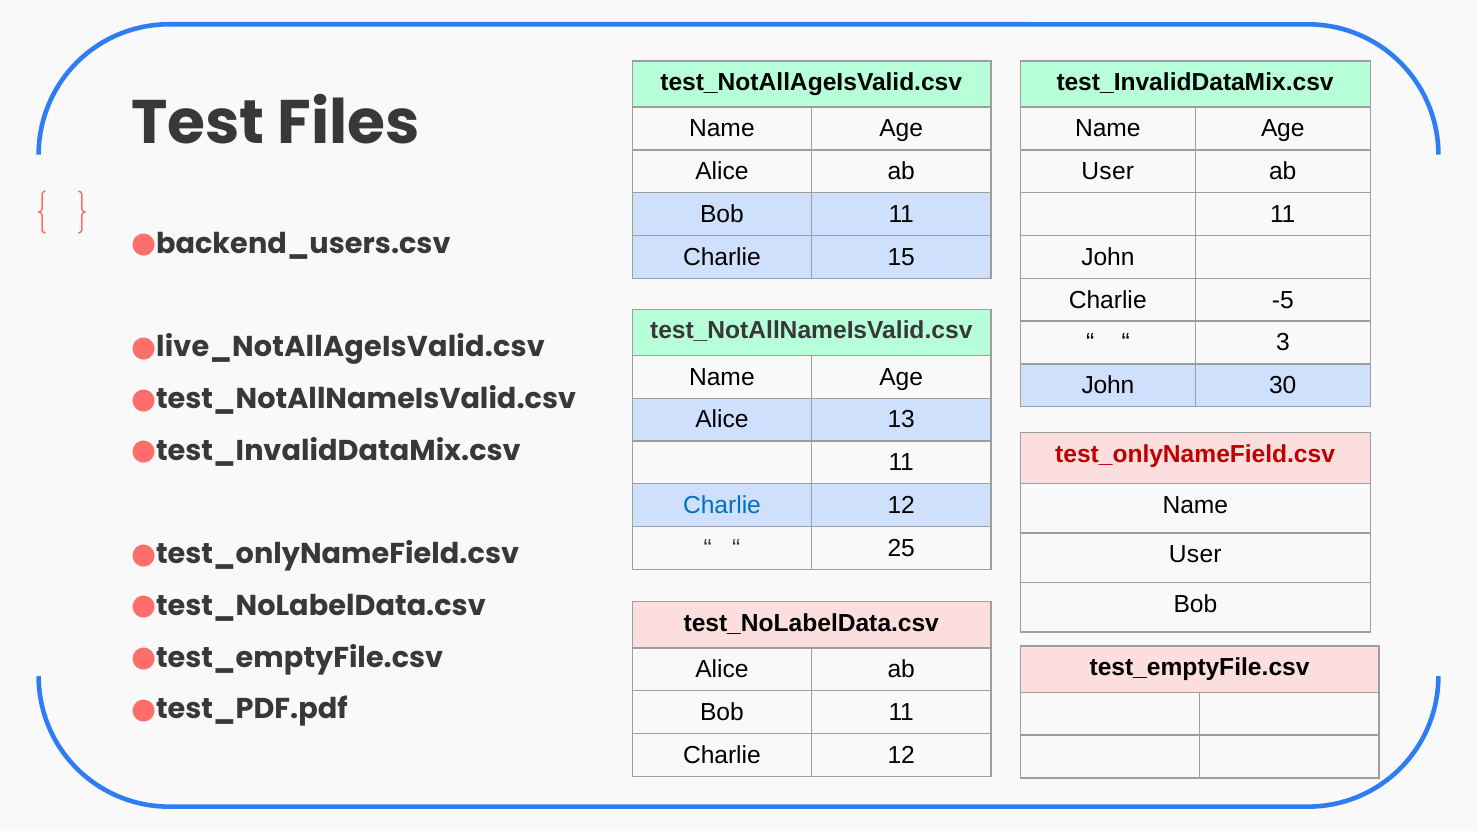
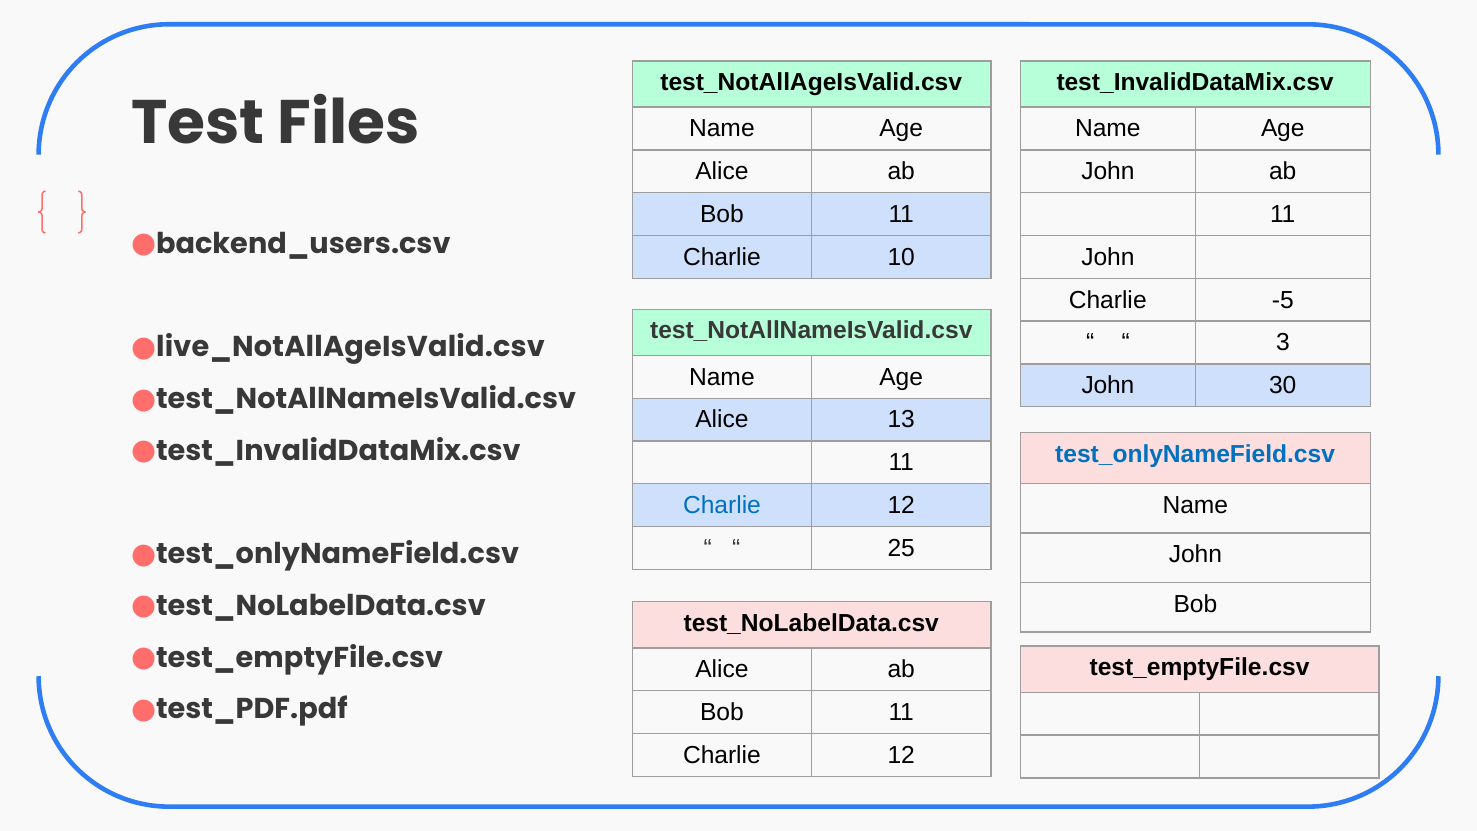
User: User -> John (1108, 172)
15: 15 -> 10 (901, 257)
test_onlyNameField.csv colour: red -> blue (1195, 454)
User: User -> John (1195, 555)
